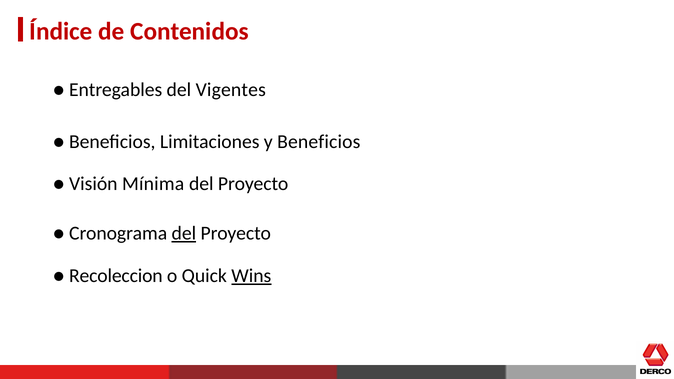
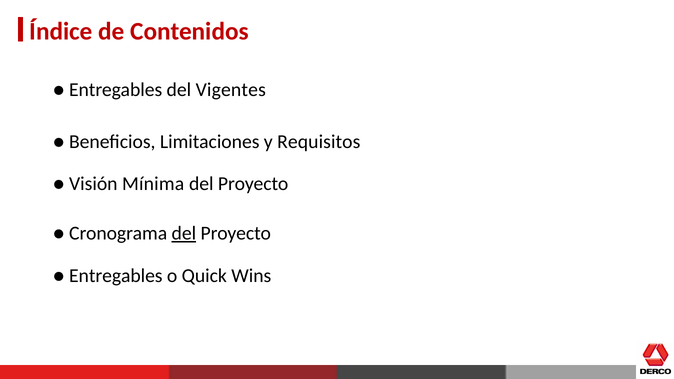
y Beneficios: Beneficios -> Requisitos (319, 142)
Recoleccion: Recoleccion -> Entregables (116, 276)
Wins underline: present -> none (251, 276)
